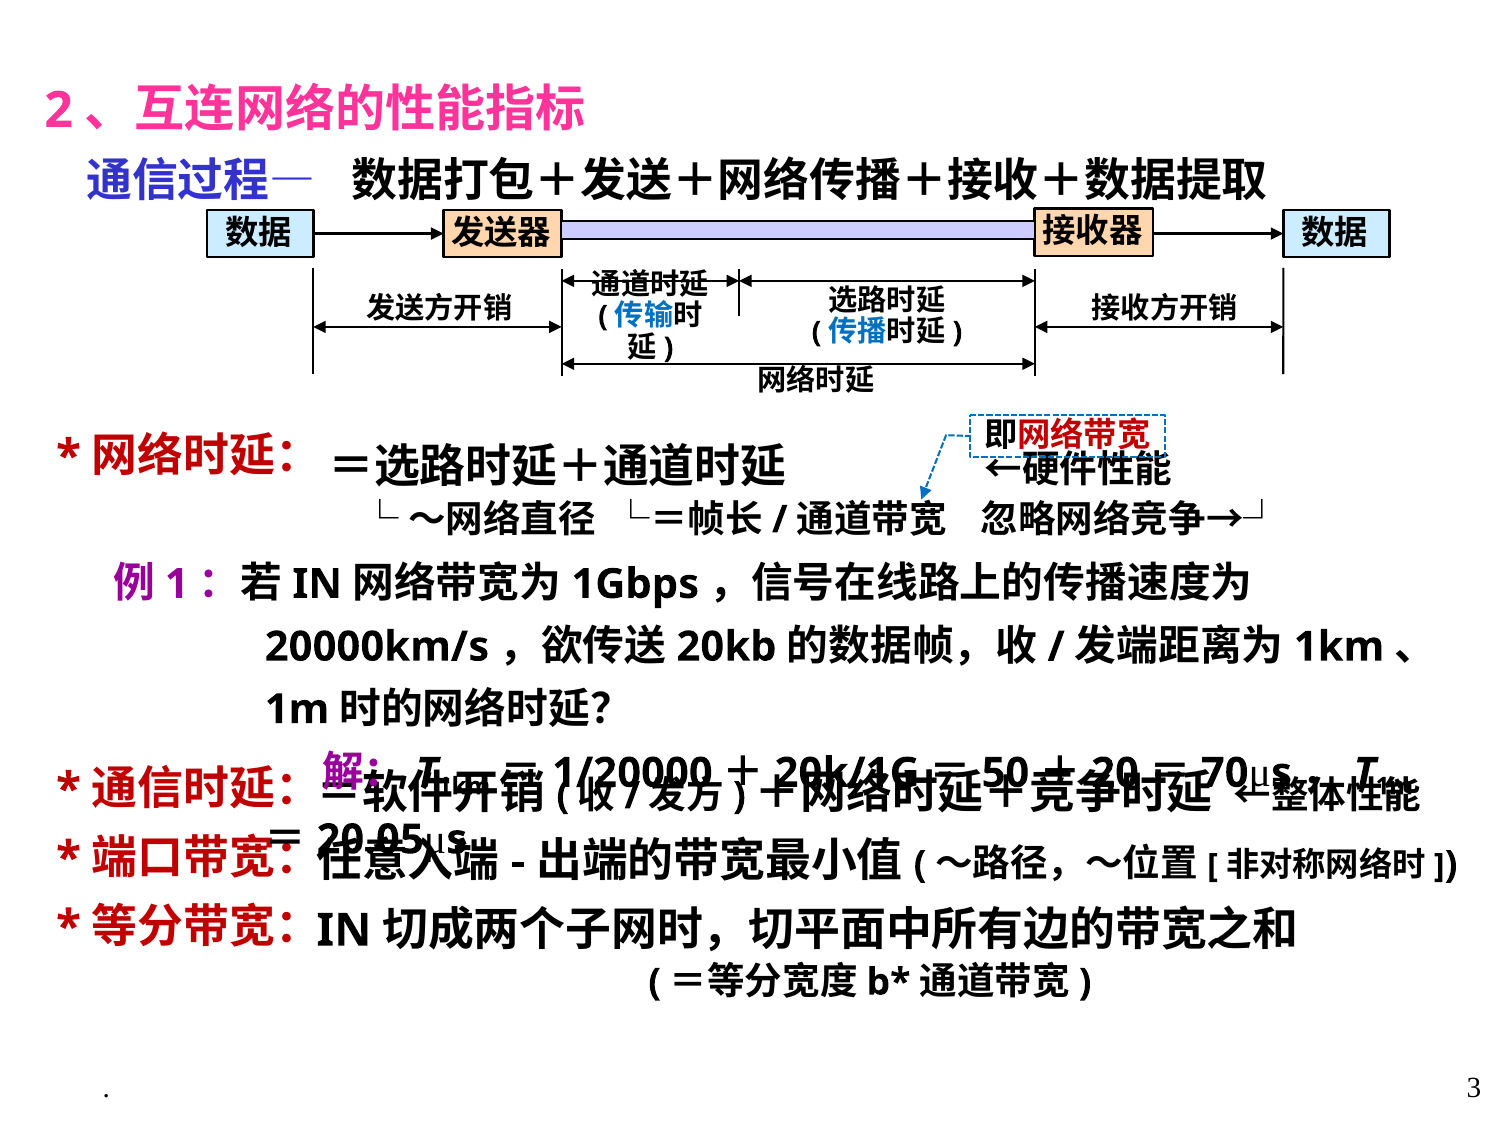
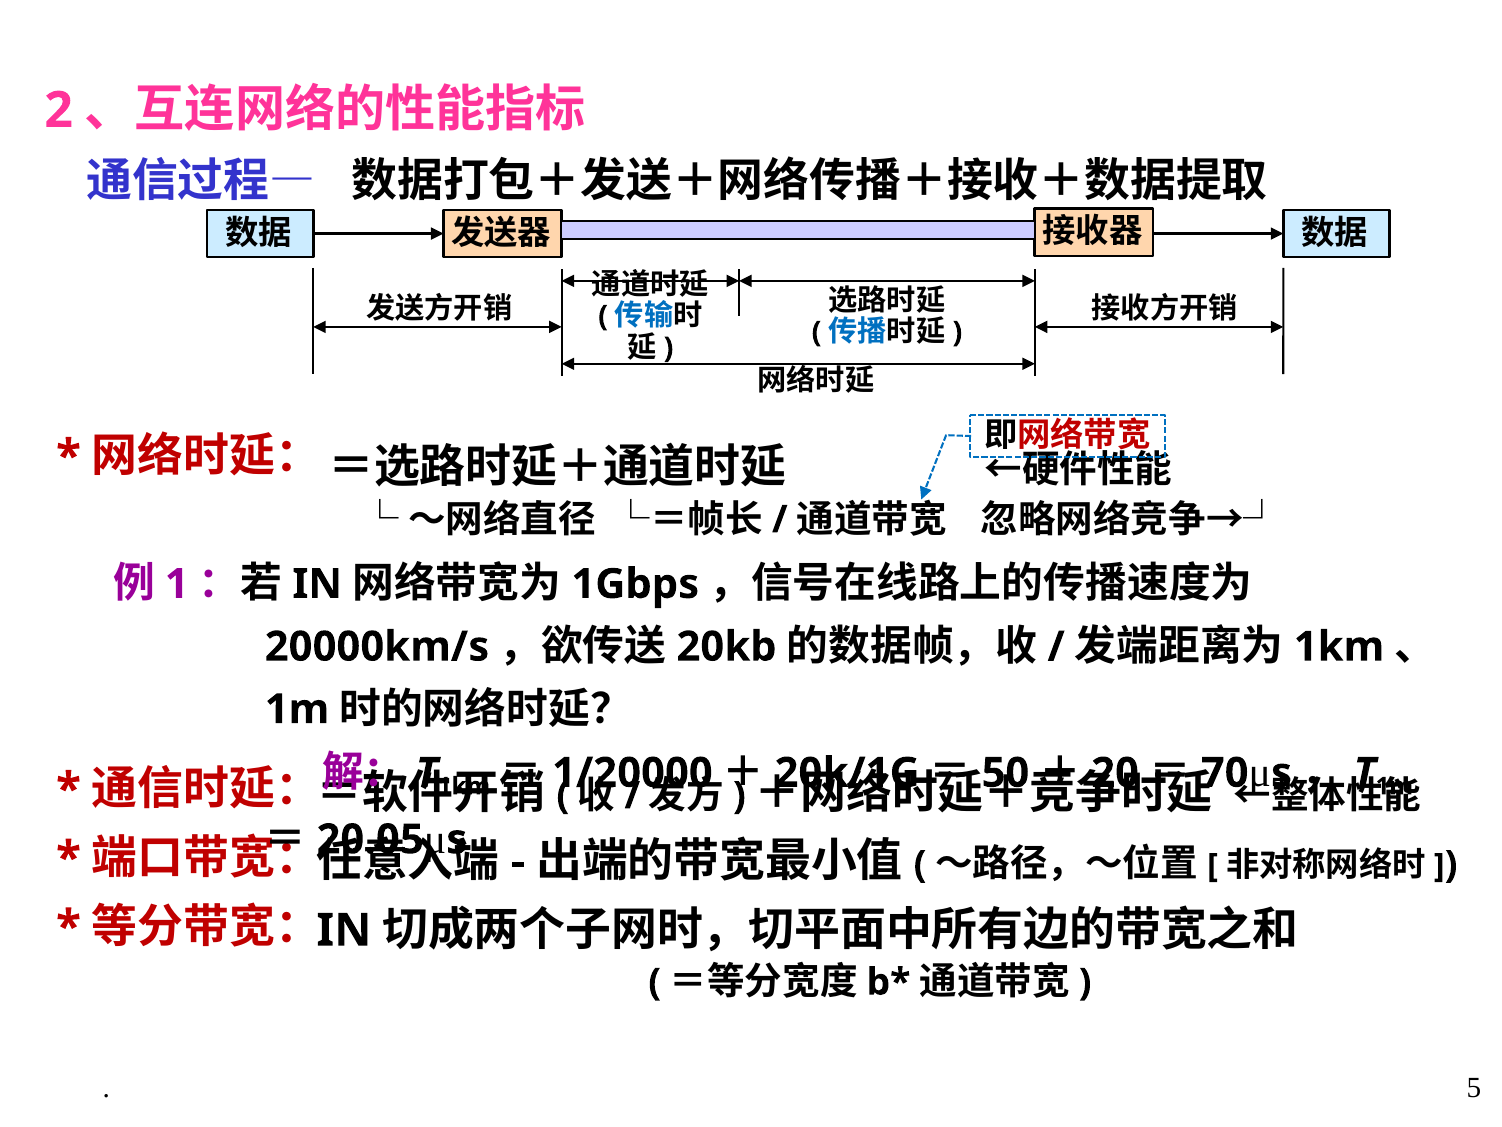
3: 3 -> 5 (1474, 1087)
